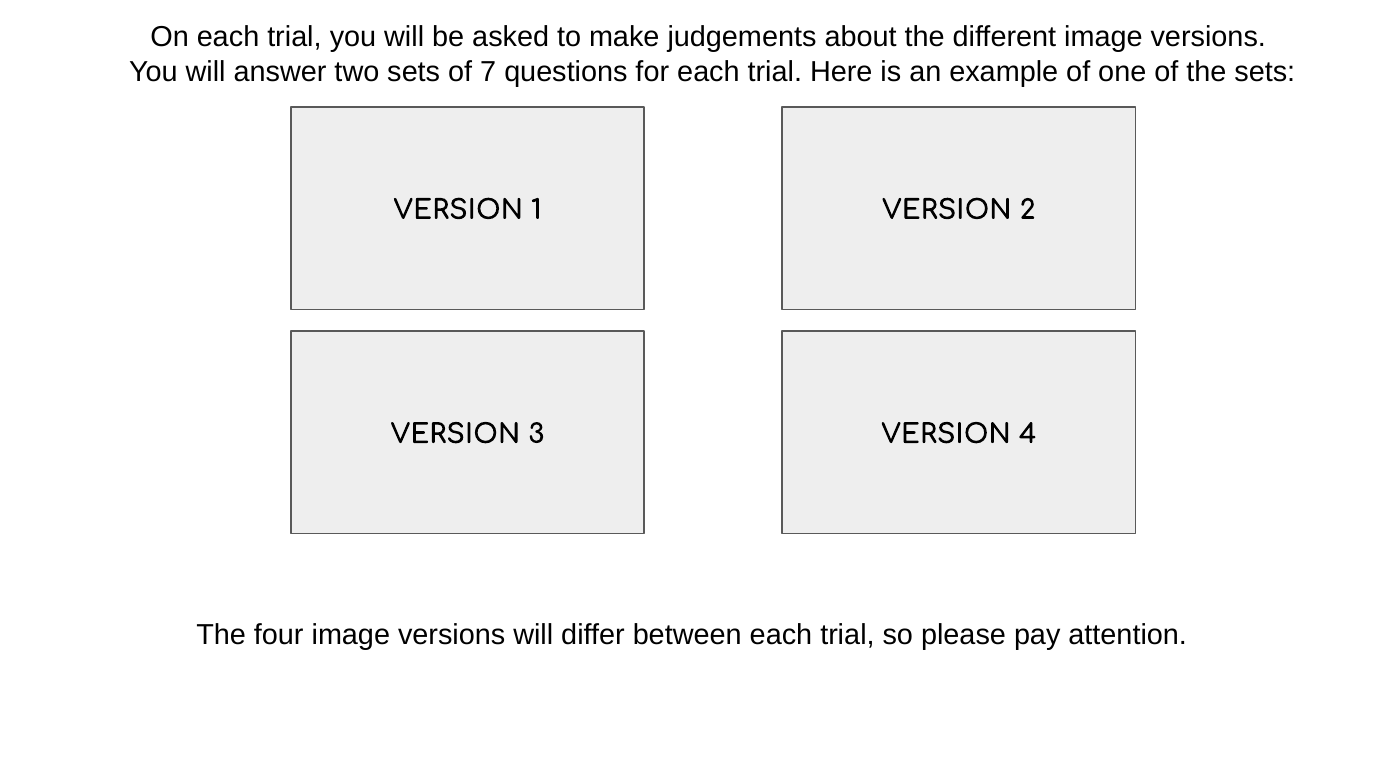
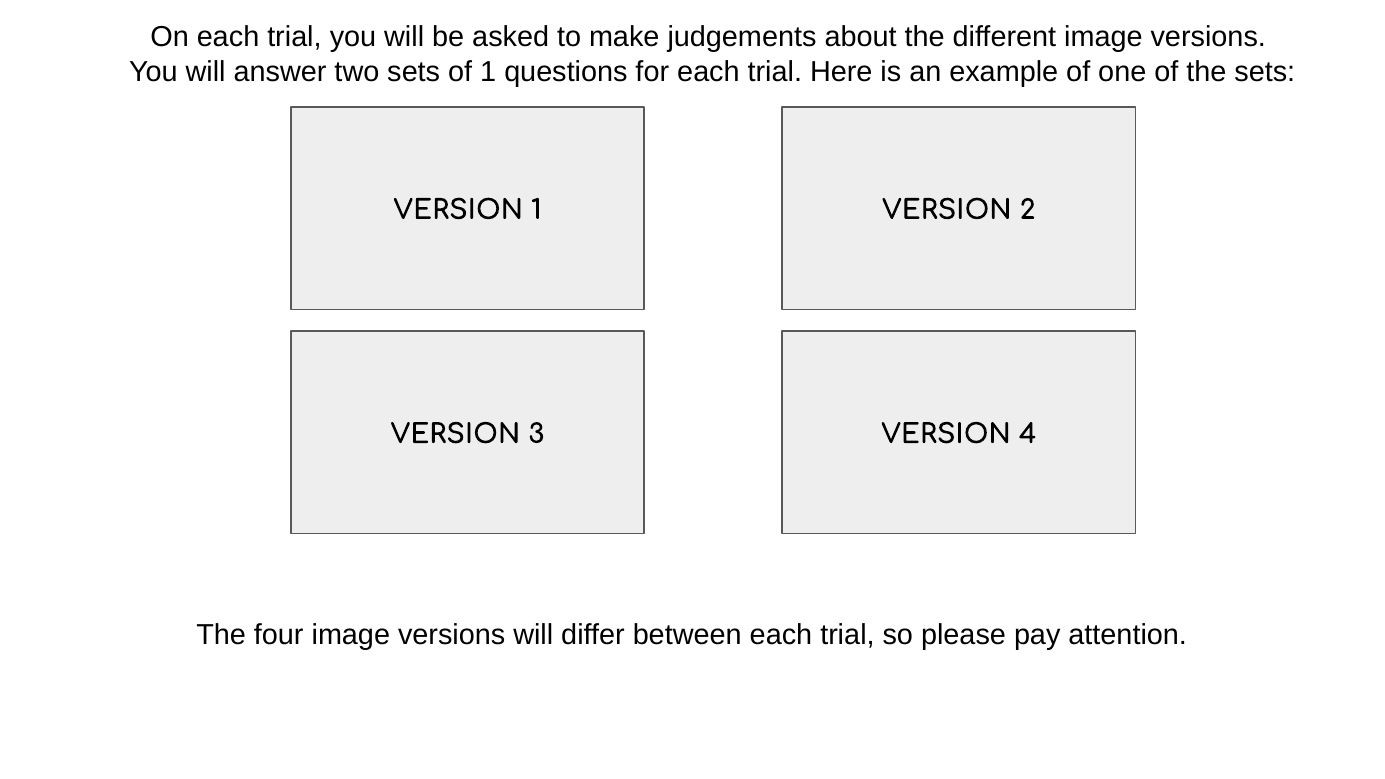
of 7: 7 -> 1 (488, 72)
